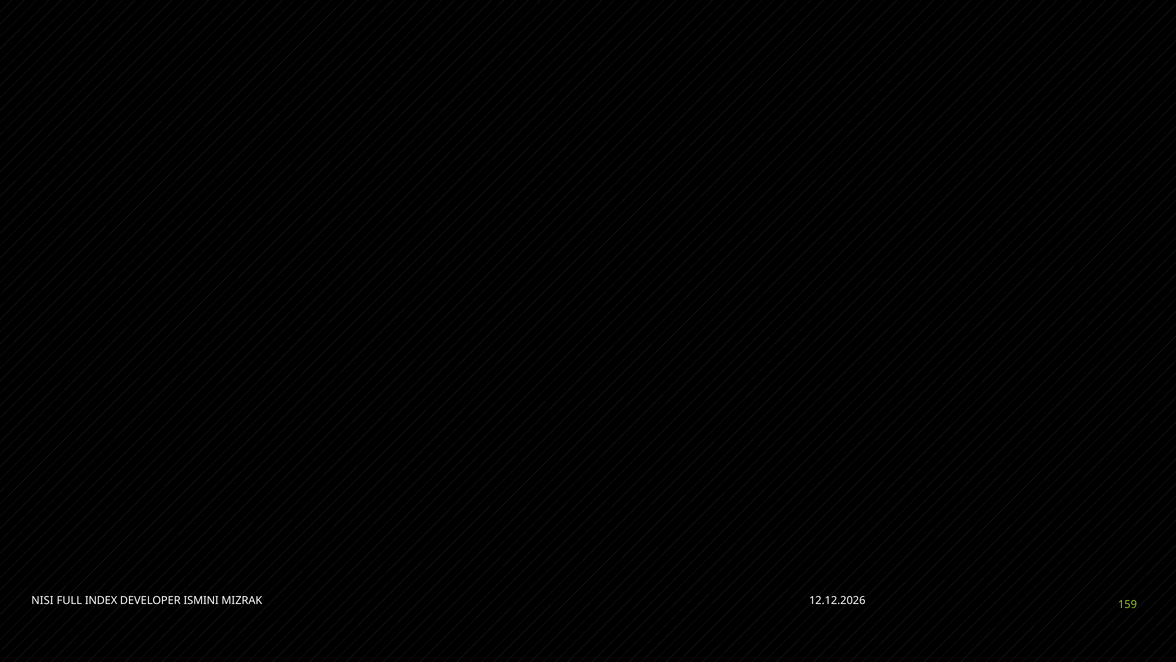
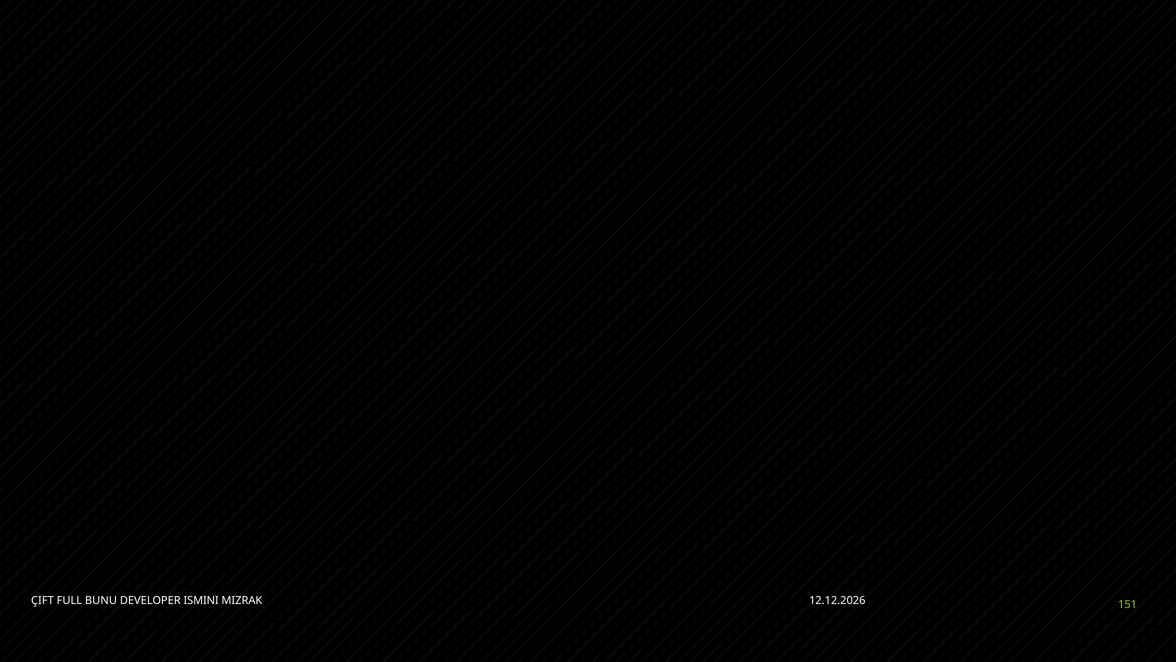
NISI: NISI -> ÇIFT (42, 600)
INDEX: INDEX -> BUNU (101, 600)
159: 159 -> 151 (1128, 604)
